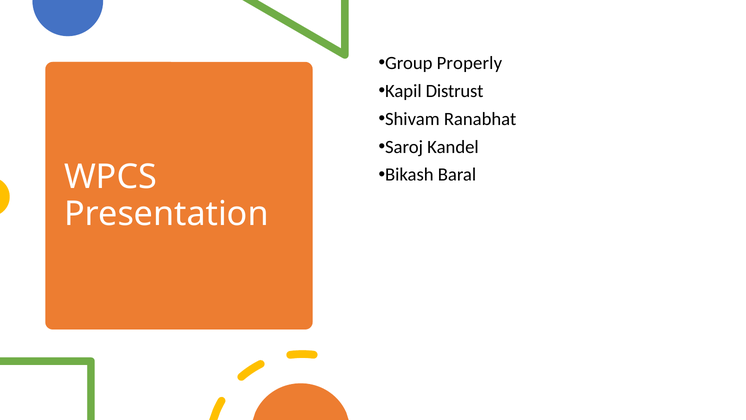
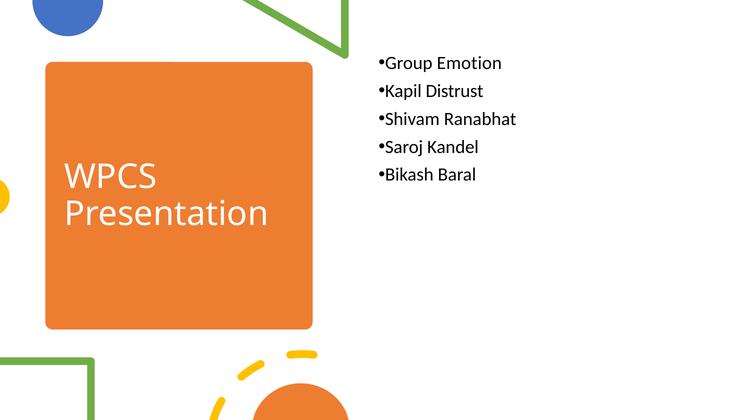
Properly: Properly -> Emotion (469, 63)
